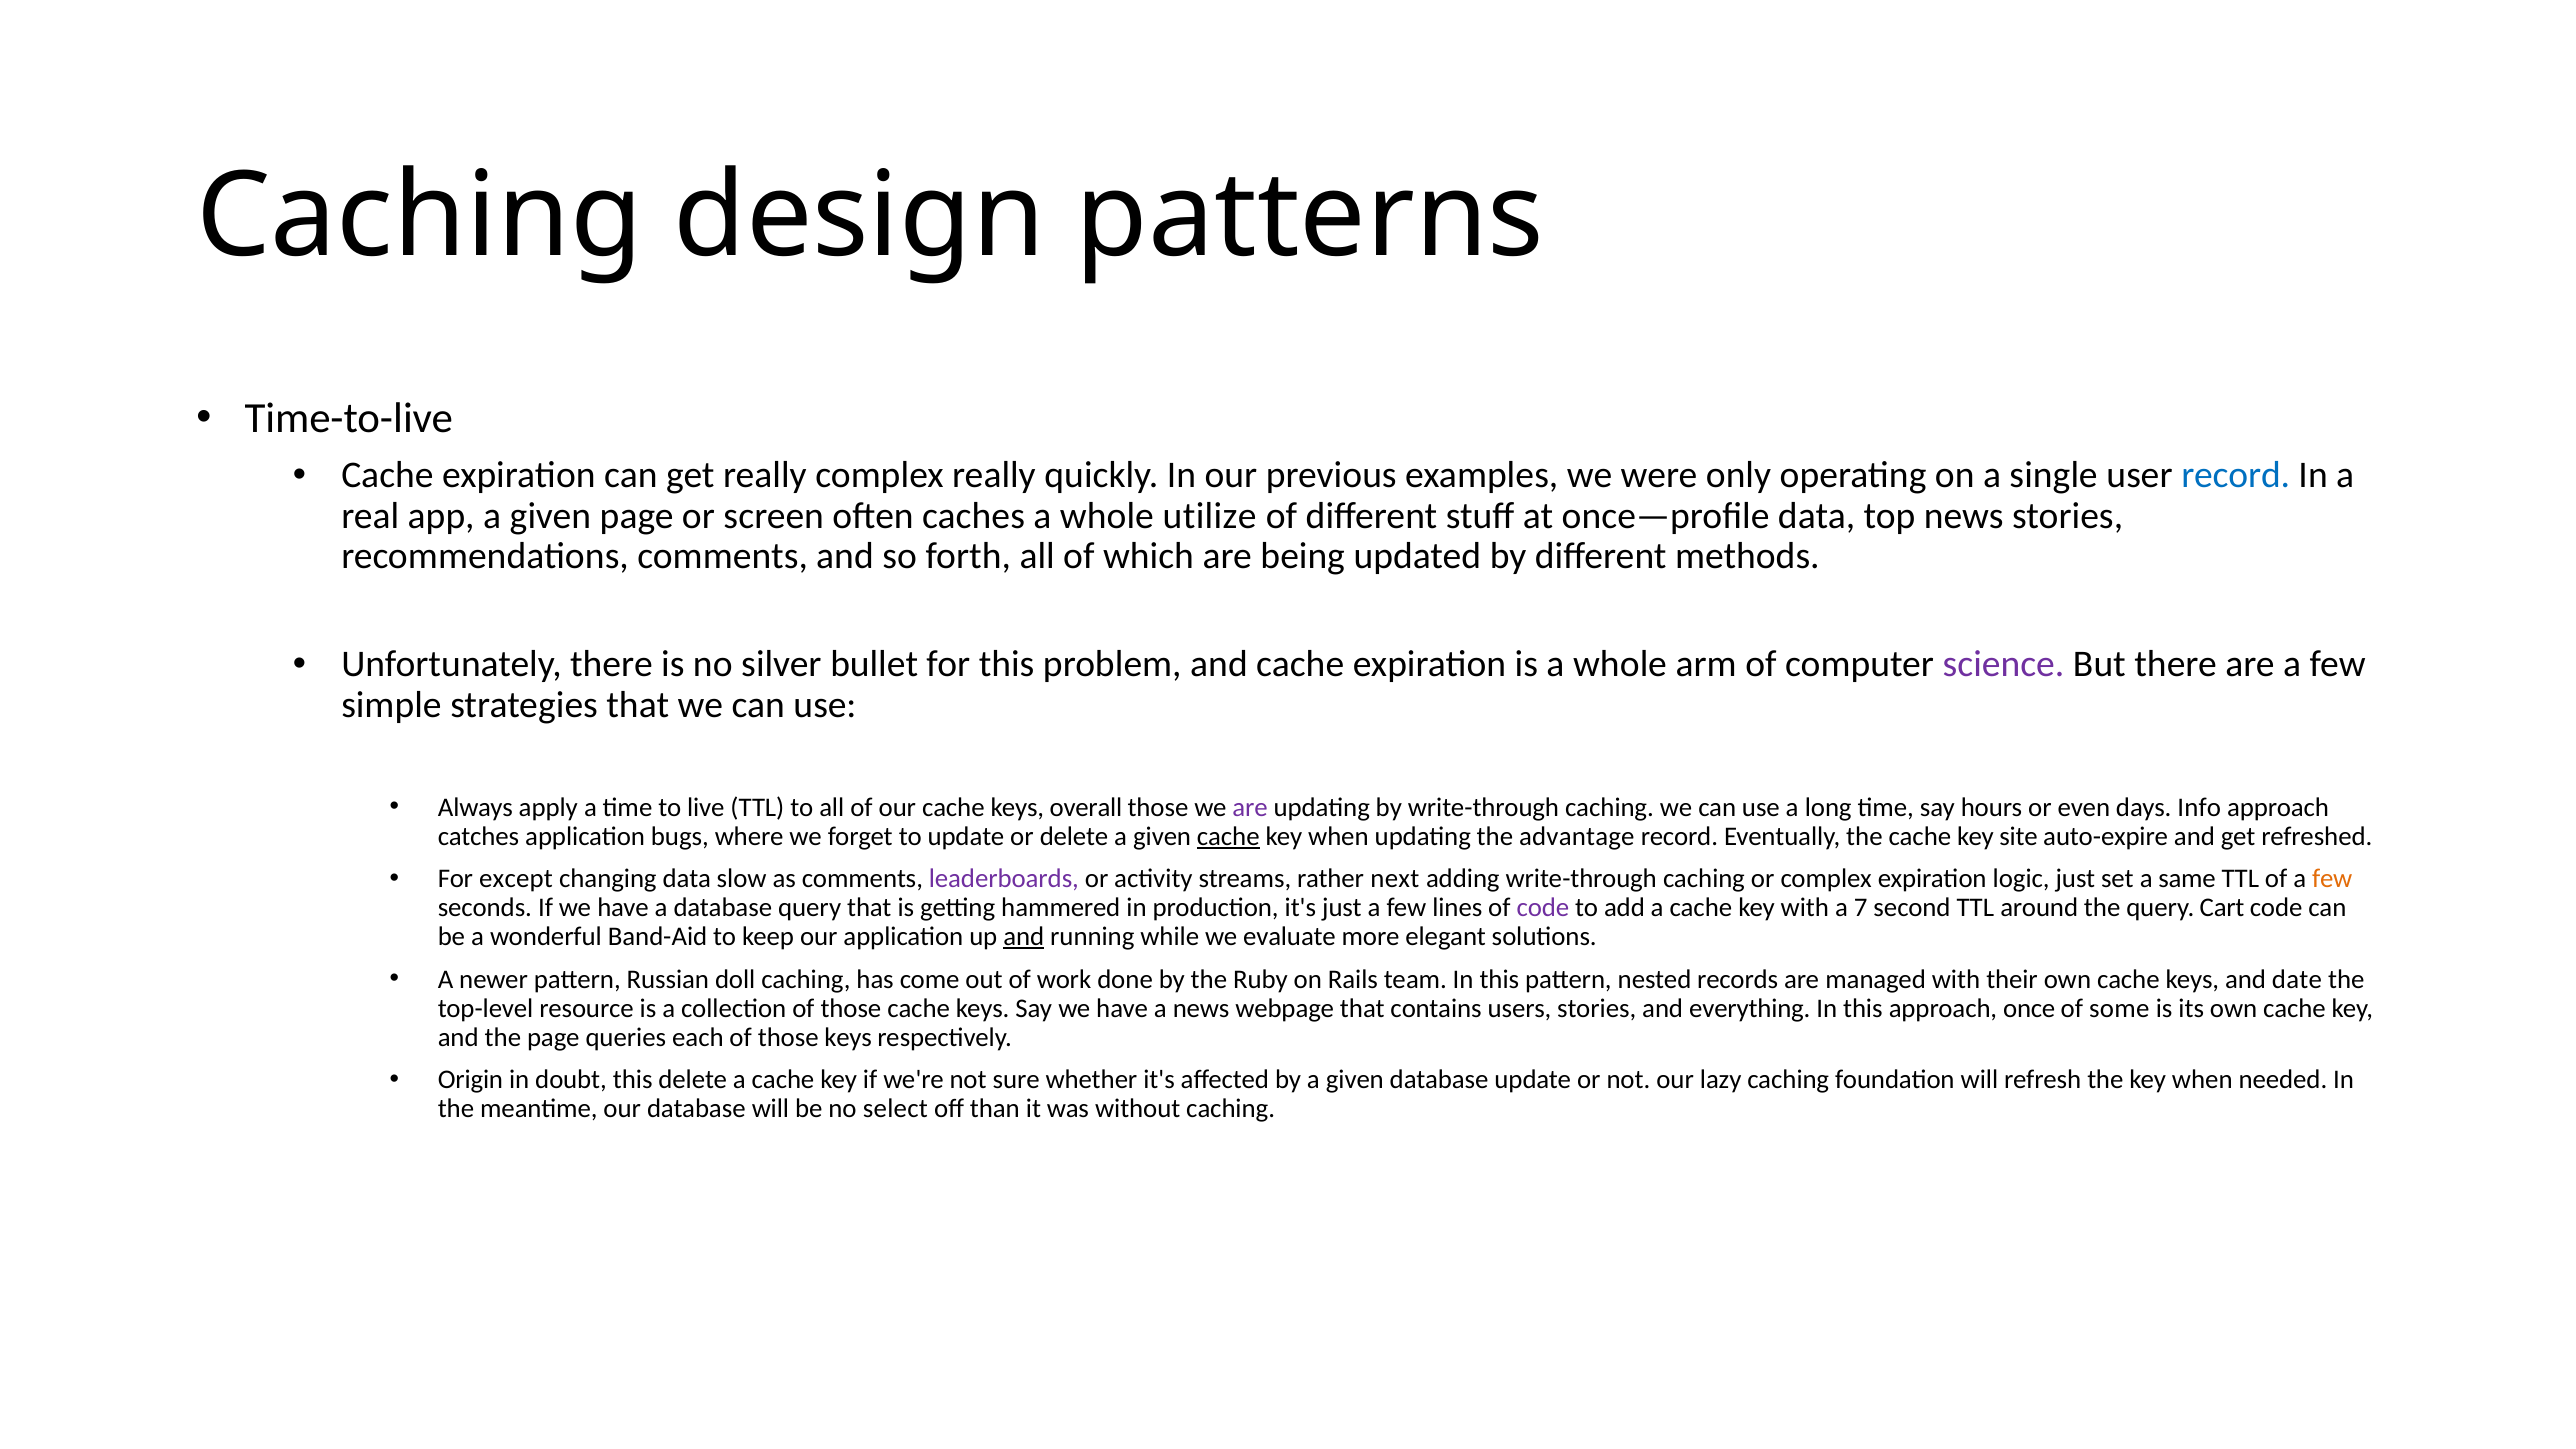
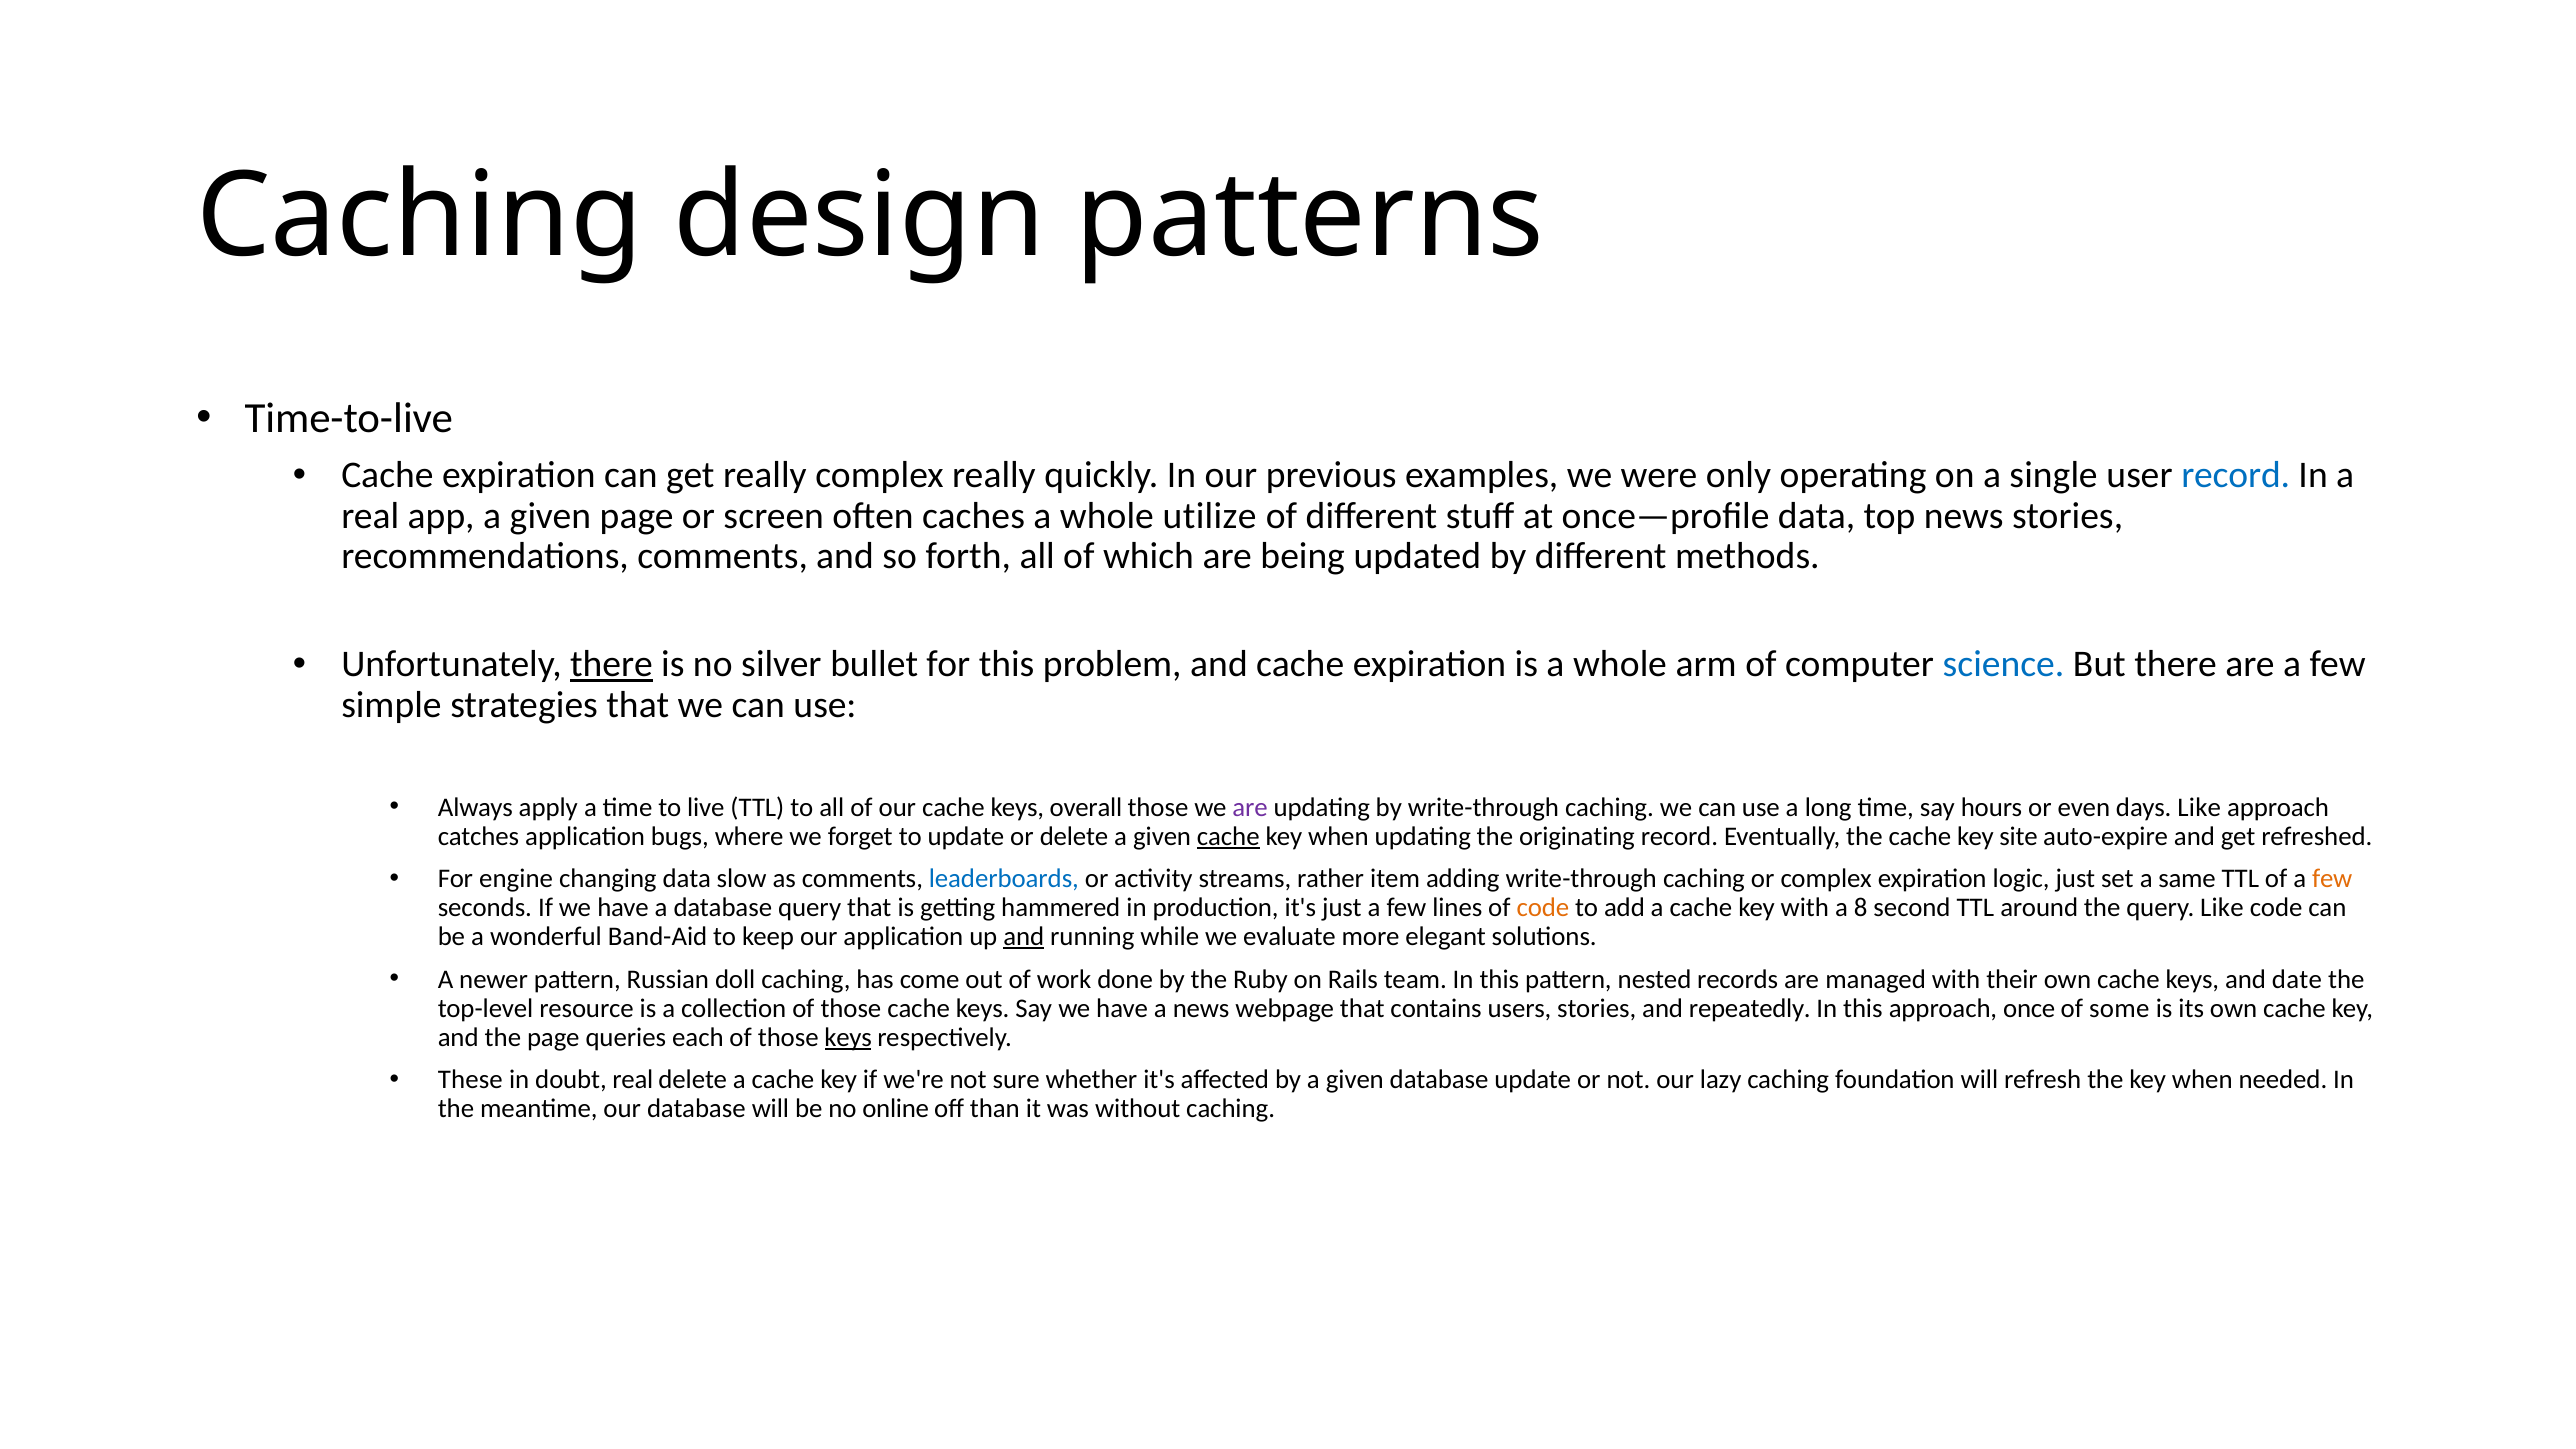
there underline: none -> present (611, 664)
science colour: purple -> blue (2004, 664)
days Info: Info -> Like (2199, 807)
advantage: advantage -> originating (1577, 836)
except: except -> engine (516, 879)
leaderboards colour: purple -> blue (1004, 879)
next: next -> item (1395, 879)
code colour: purple -> orange (1543, 908)
7: 7 -> 8 (1861, 908)
query Cart: Cart -> Like (2222, 908)
everything: everything -> repeatedly (1750, 1008)
keys underline: none -> present (848, 1037)
Origin: Origin -> These (470, 1080)
doubt this: this -> real (633, 1080)
select: select -> online (896, 1109)
